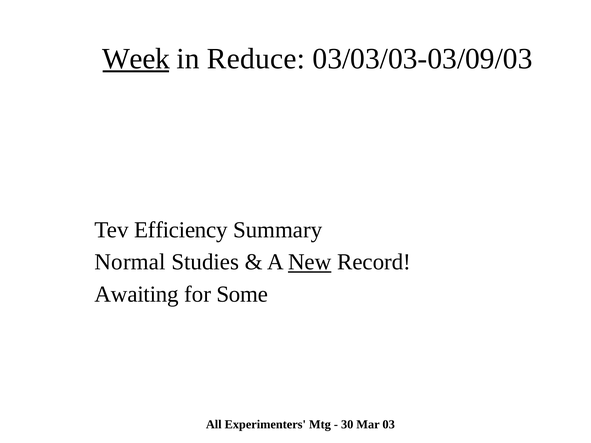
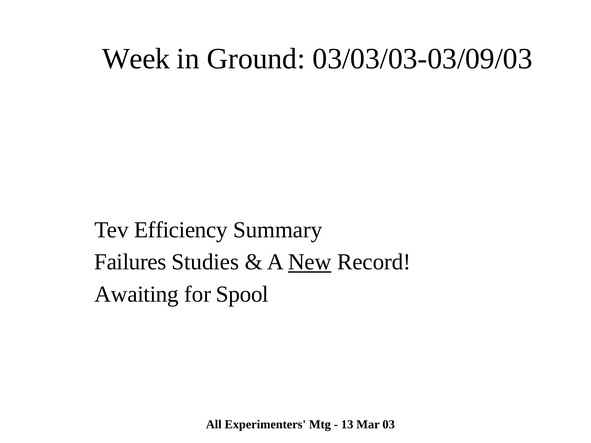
Week underline: present -> none (136, 59)
Reduce: Reduce -> Ground (256, 59)
Normal: Normal -> Failures (130, 262)
Some: Some -> Spool (242, 294)
30: 30 -> 13 (347, 425)
